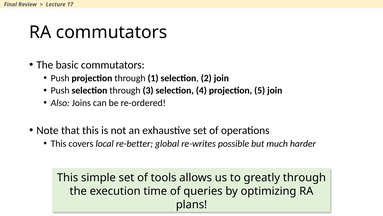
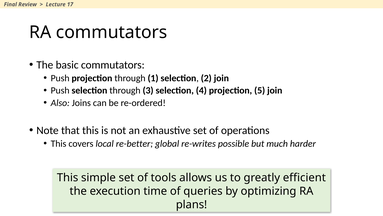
greatly through: through -> efficient (304, 177)
